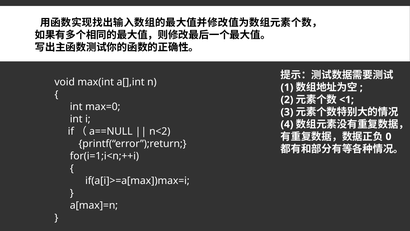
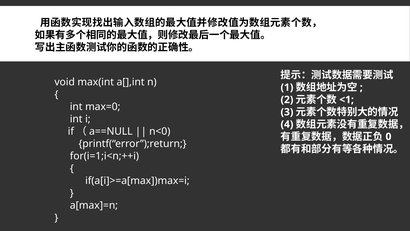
n<2: n<2 -> n<0 (160, 131)
